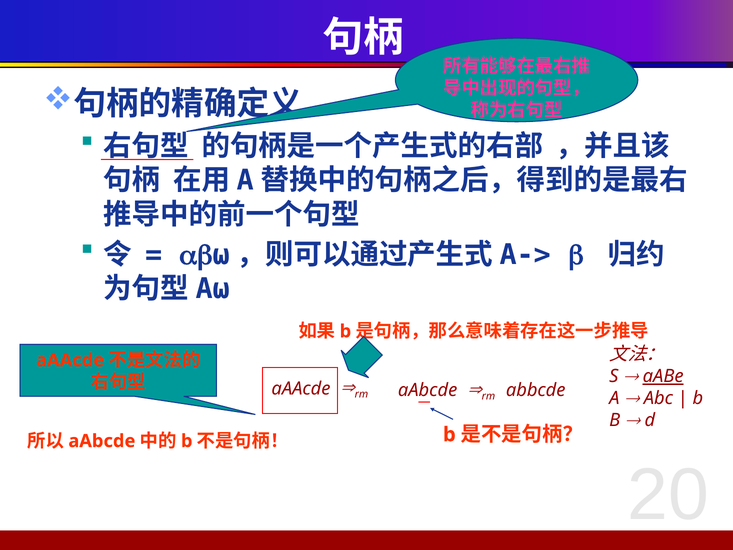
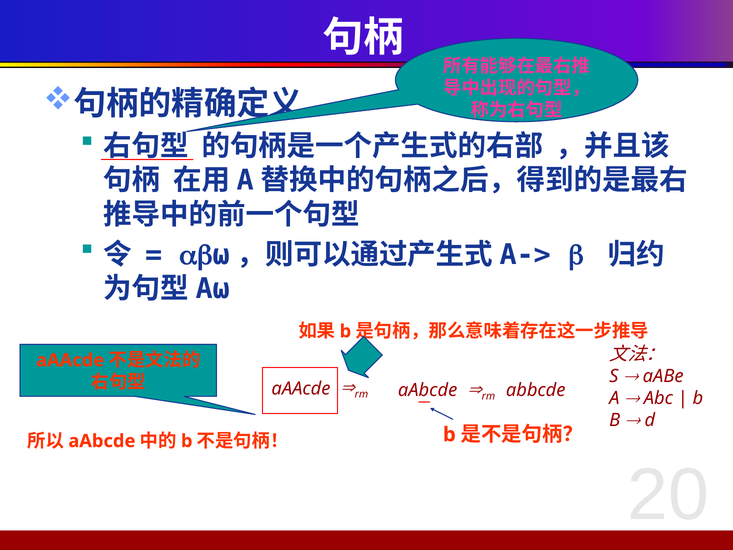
aABe underline: present -> none (663, 376)
